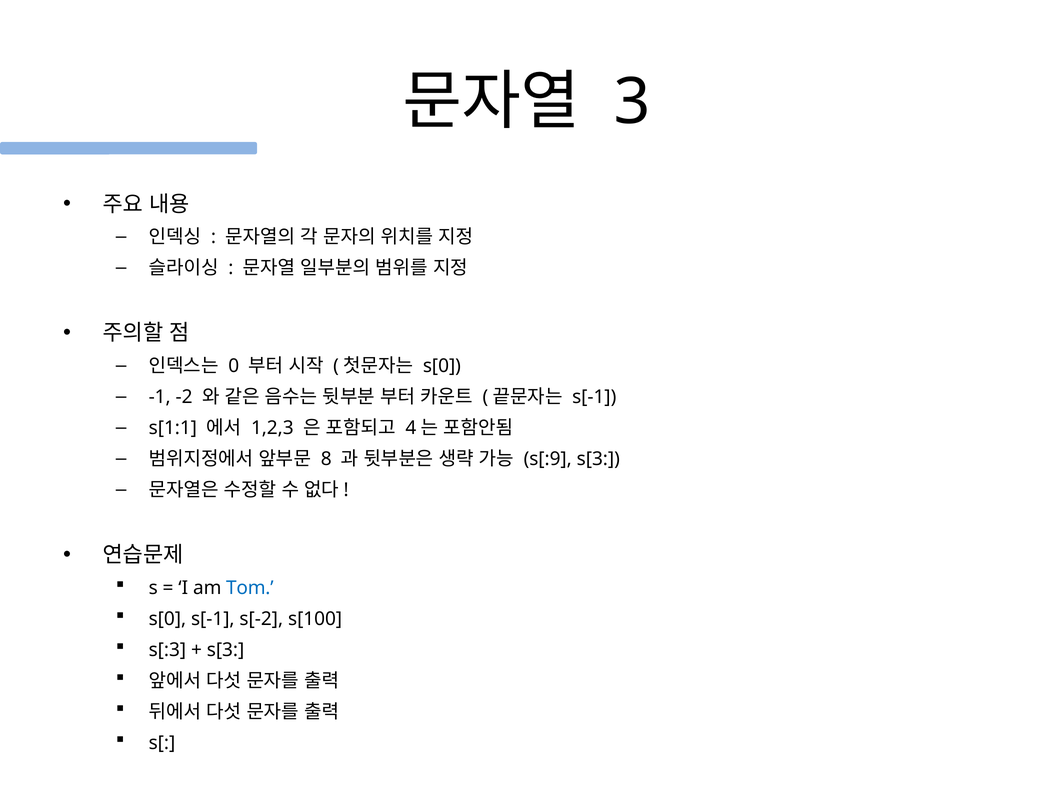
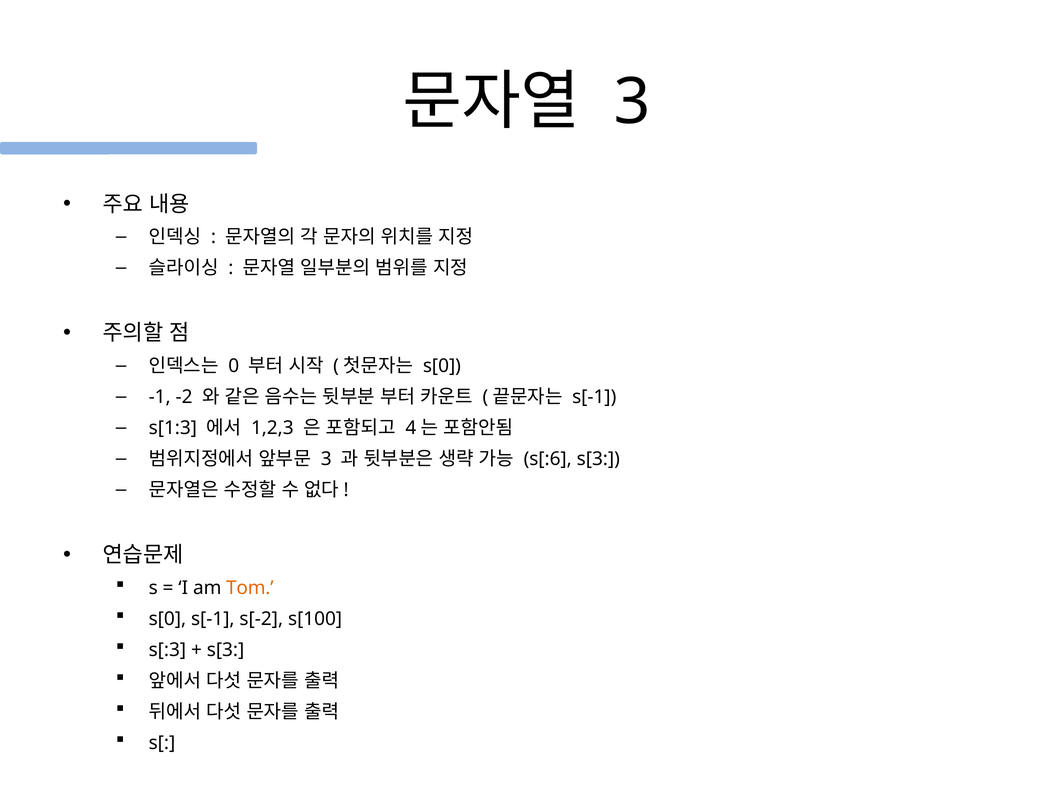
s[1:1: s[1:1 -> s[1:3 (173, 428)
8: 8 -> 3 (326, 459)
s[:9: s[:9 -> s[:6 (548, 459)
Tom colour: blue -> orange (250, 588)
